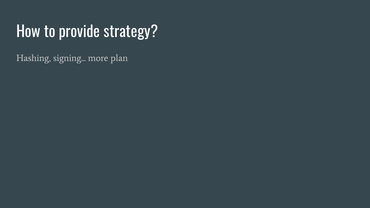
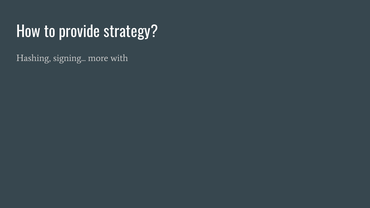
plan: plan -> with (119, 58)
